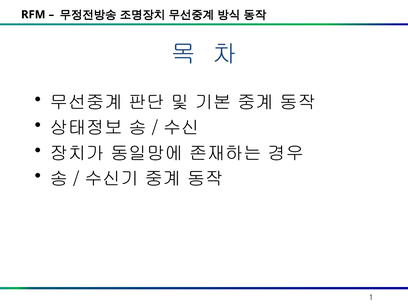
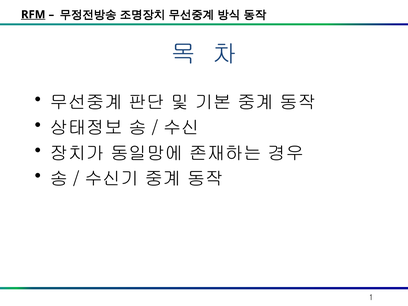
RFM underline: none -> present (33, 15)
